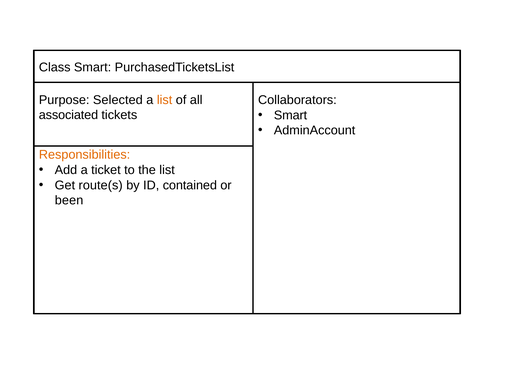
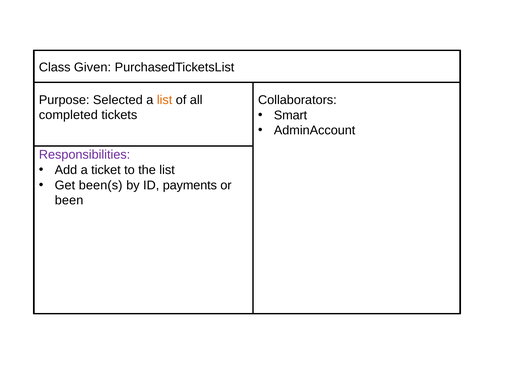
Class Smart: Smart -> Given (93, 67)
associated: associated -> completed (68, 115)
Responsibilities colour: orange -> purple (85, 155)
route(s: route(s -> been(s (101, 185)
contained: contained -> payments (190, 185)
